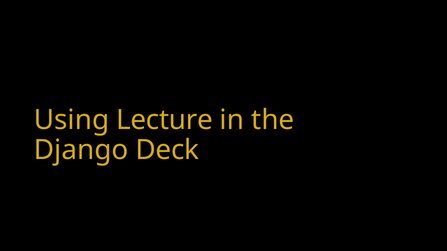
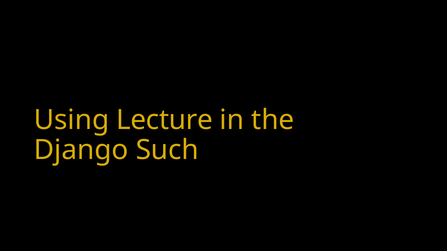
Deck: Deck -> Such (167, 150)
